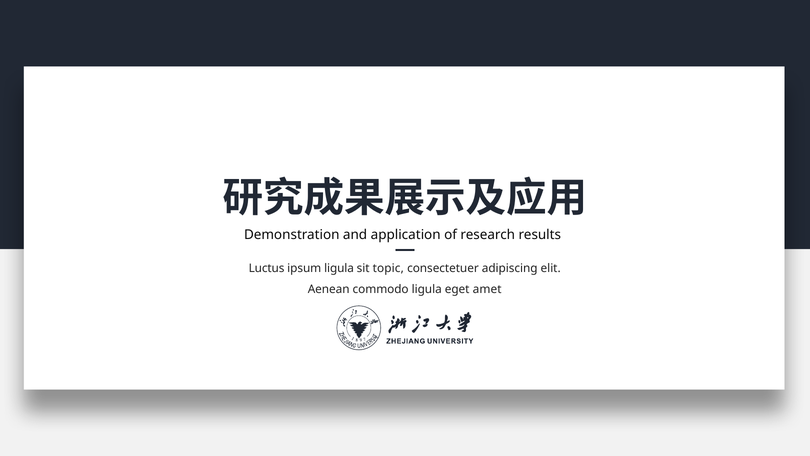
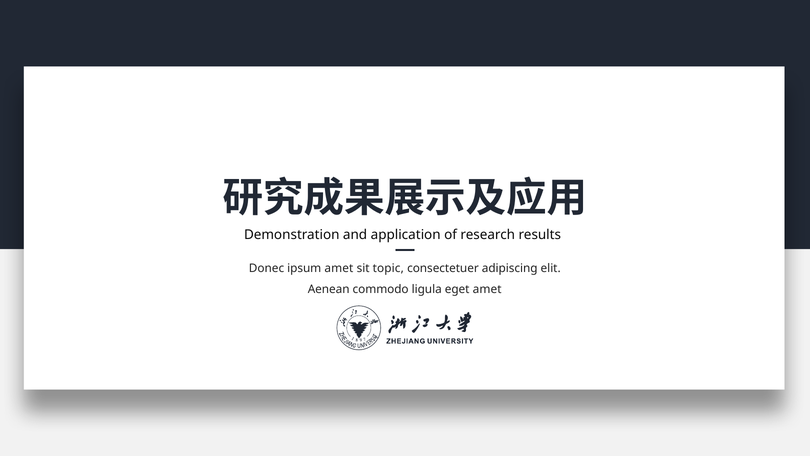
Luctus: Luctus -> Donec (266, 268)
ipsum ligula: ligula -> amet (339, 268)
